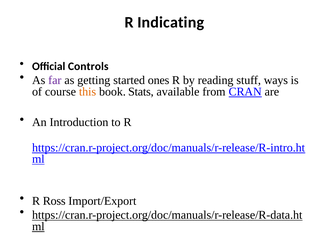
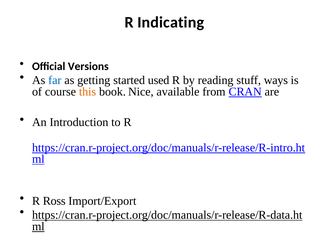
Controls: Controls -> Versions (88, 66)
far colour: purple -> blue (55, 80)
ones: ones -> used (159, 80)
Stats: Stats -> Nice (141, 92)
